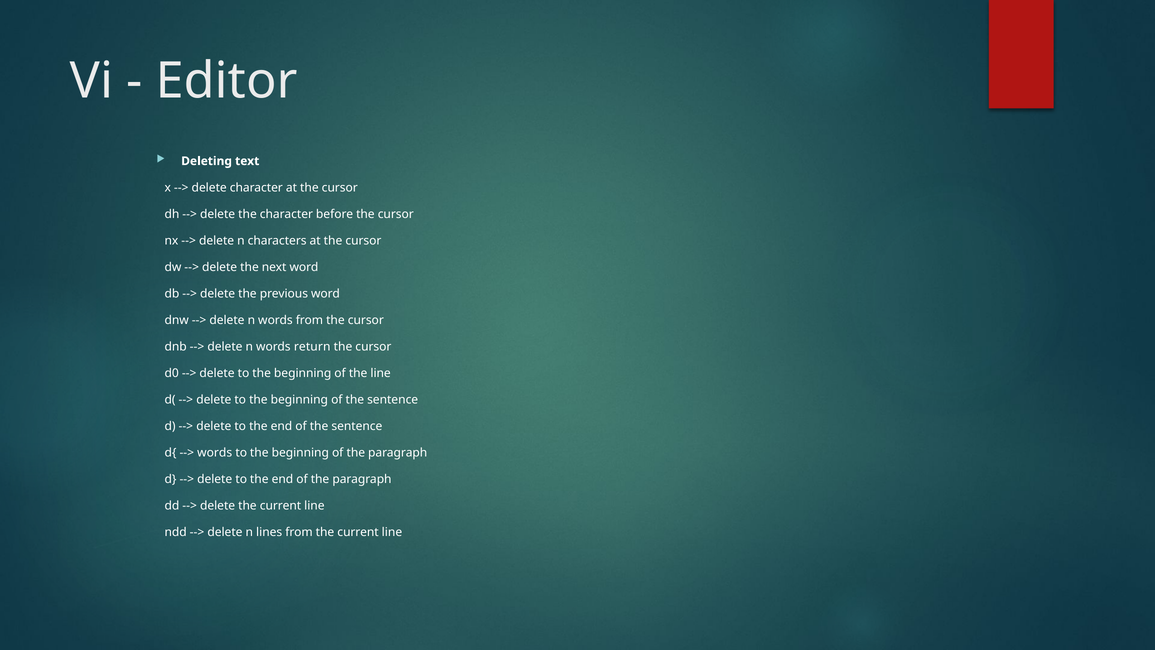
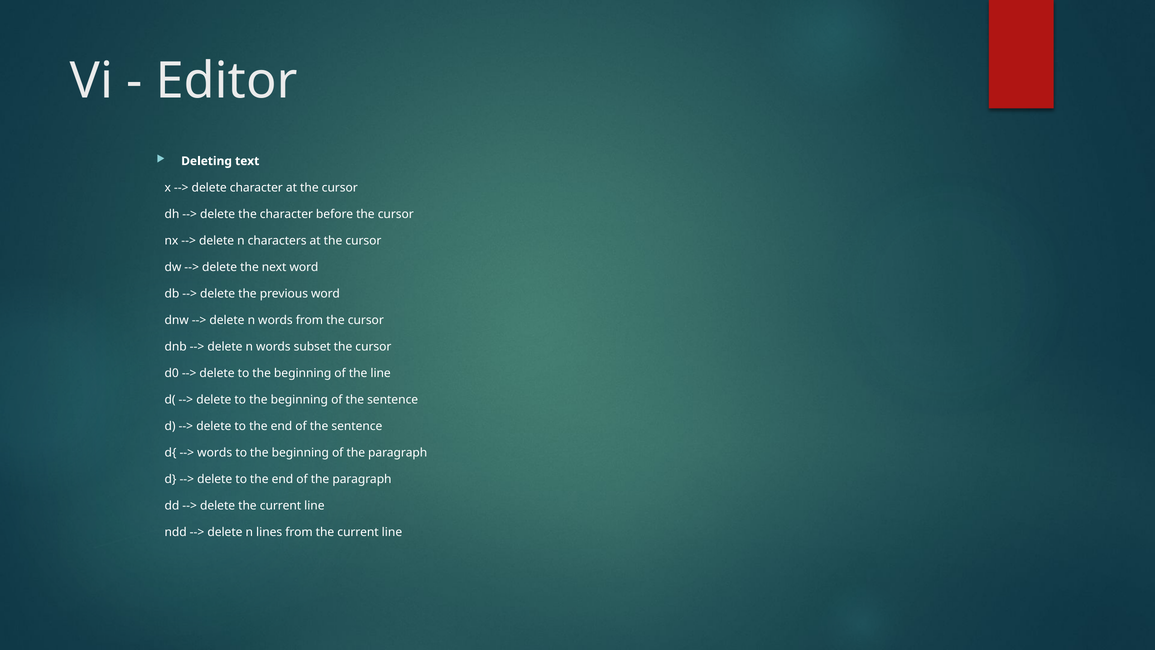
return: return -> subset (312, 347)
